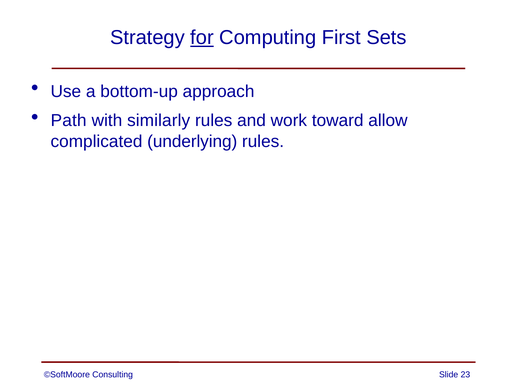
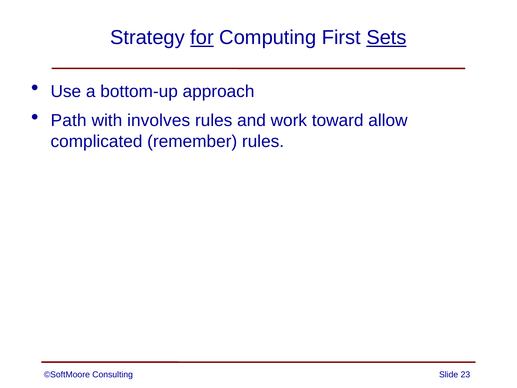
Sets underline: none -> present (386, 38)
similarly: similarly -> involves (159, 121)
underlying: underlying -> remember (192, 141)
